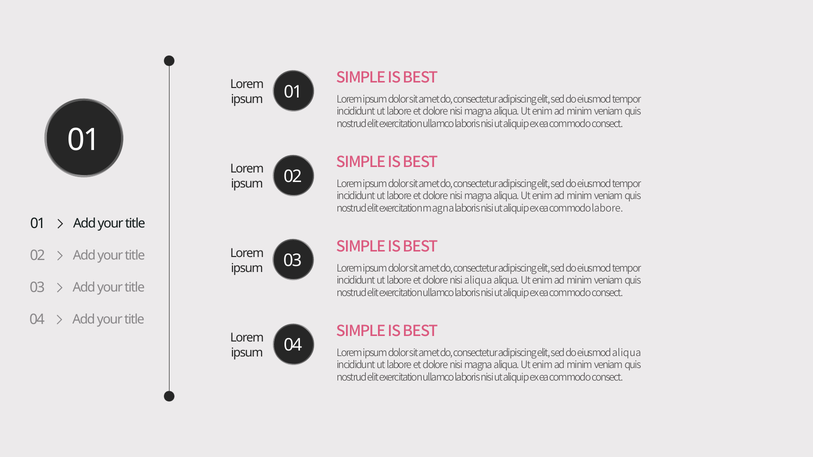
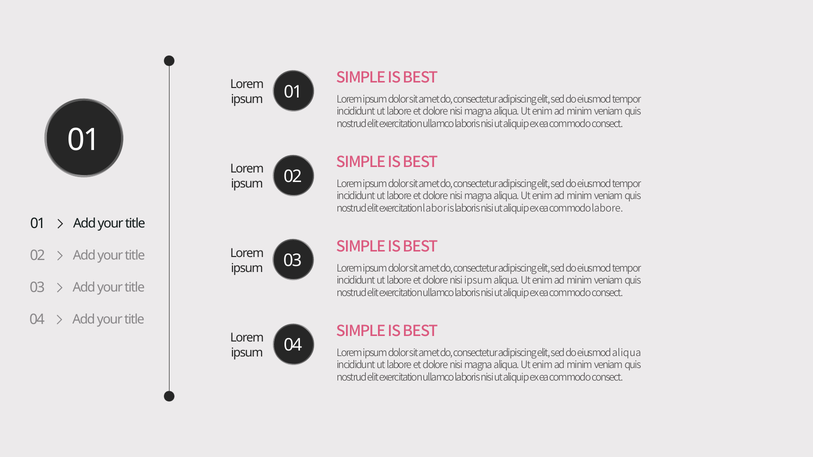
exercitation magna: magna -> laboris (439, 208)
nisi aliqua: aliqua -> ipsum (478, 281)
